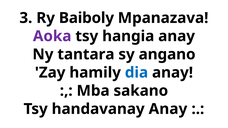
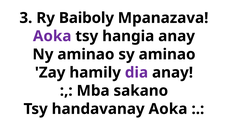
Ny tantara: tantara -> aminao (86, 54)
sy angano: angano -> aminao (167, 54)
dia colour: blue -> purple (136, 73)
handavanay Anay: Anay -> Aoka (168, 109)
